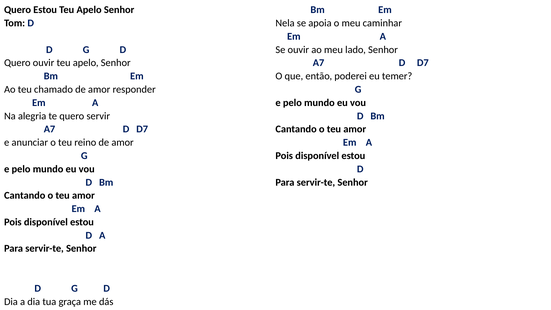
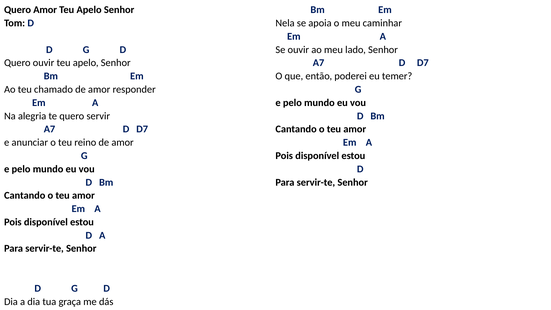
Quero Estou: Estou -> Amor (45, 10)
